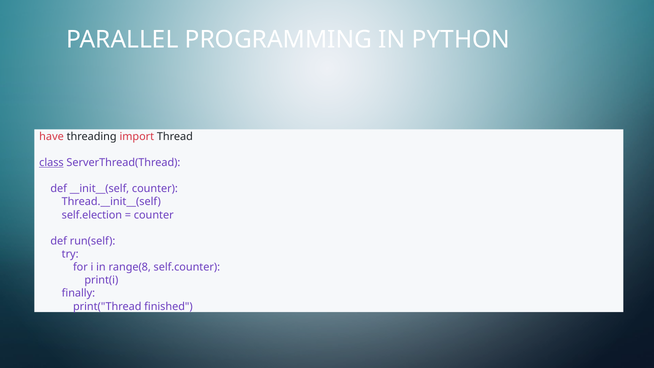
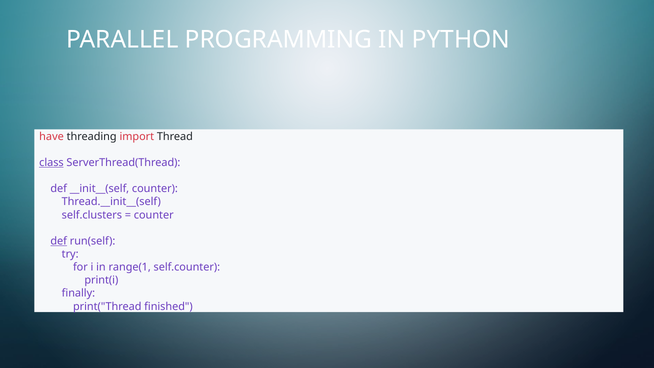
self.election: self.election -> self.clusters (92, 215)
def underline: none -> present (59, 241)
range(8: range(8 -> range(1 (130, 267)
